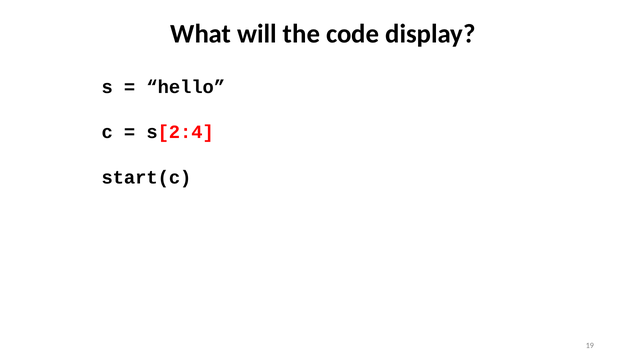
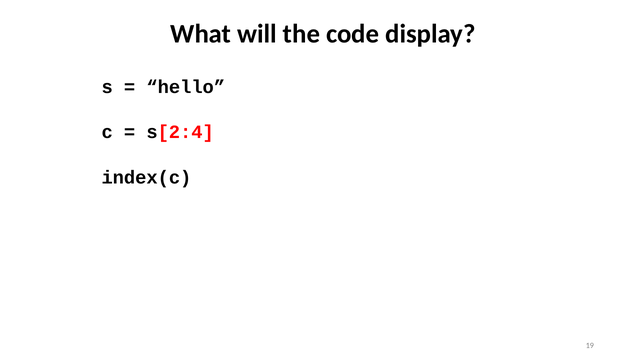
start(c: start(c -> index(c (146, 177)
